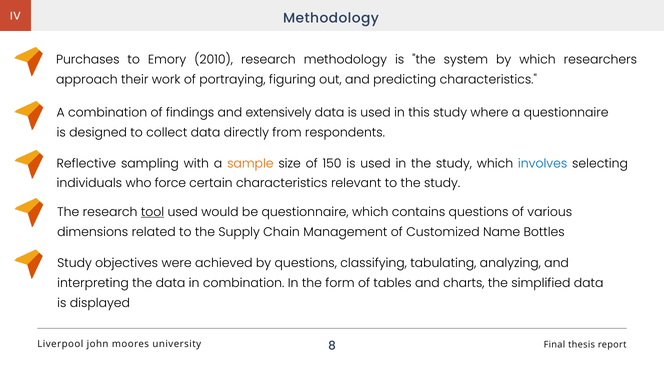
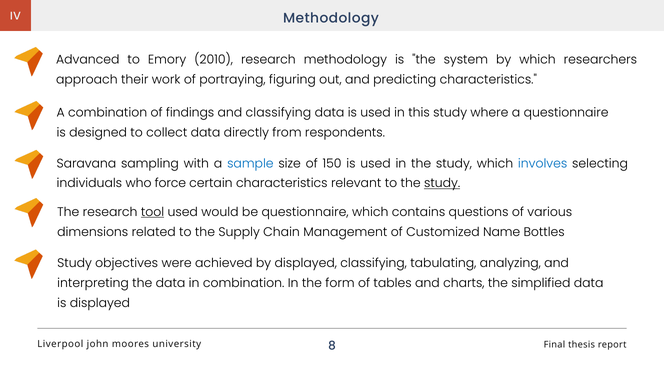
Purchases: Purchases -> Advanced (88, 60)
and extensively: extensively -> classifying (278, 112)
Reflective: Reflective -> Saravana (86, 163)
sample colour: orange -> blue (250, 163)
study underline: none -> present (442, 183)
by questions: questions -> displayed (306, 263)
